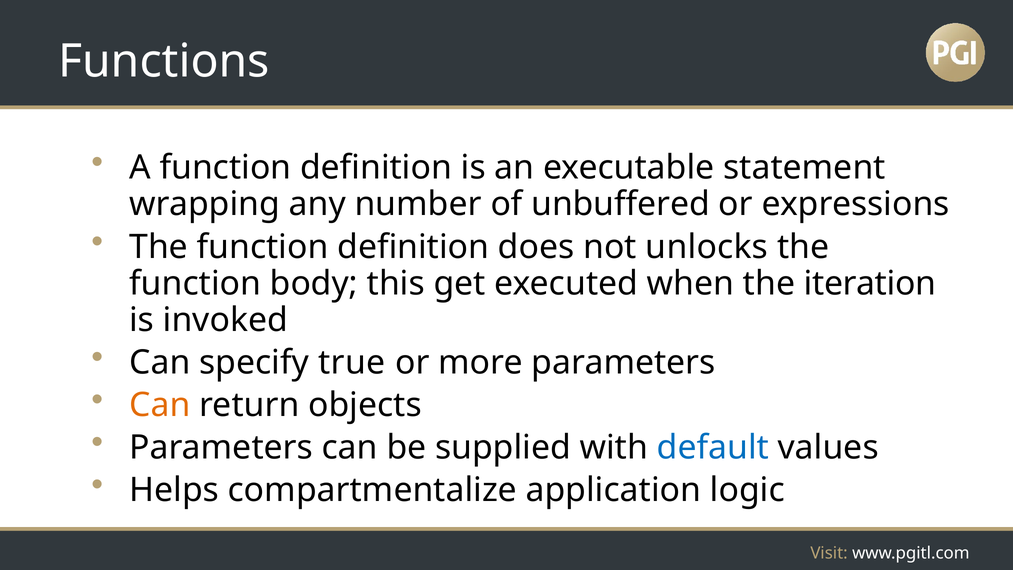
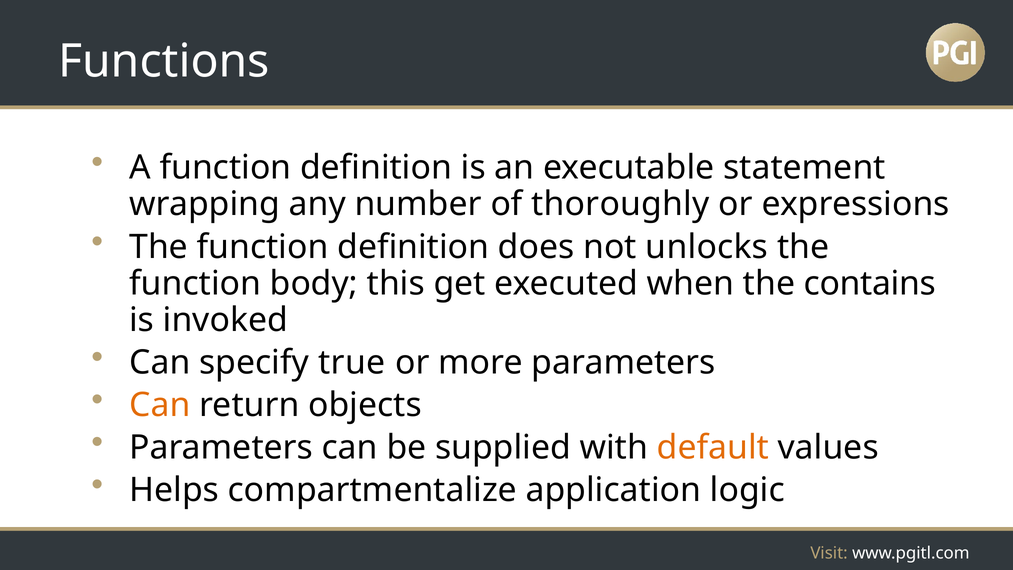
unbuffered: unbuffered -> thoroughly (620, 204)
iteration: iteration -> contains (870, 283)
default colour: blue -> orange (713, 447)
